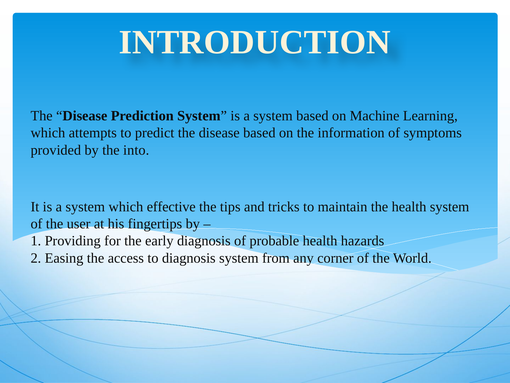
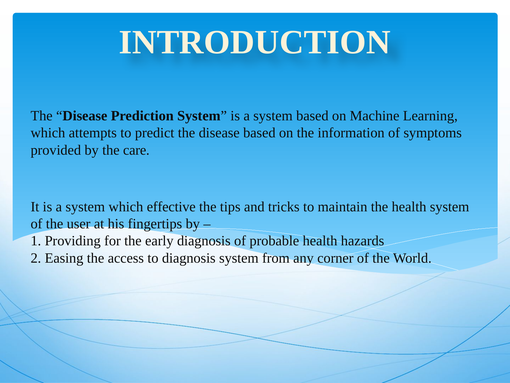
into: into -> care (136, 150)
